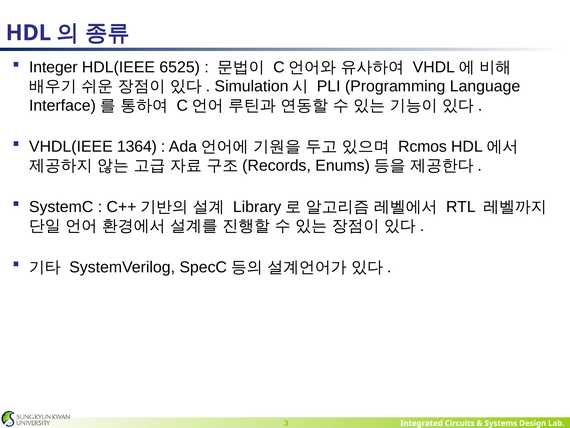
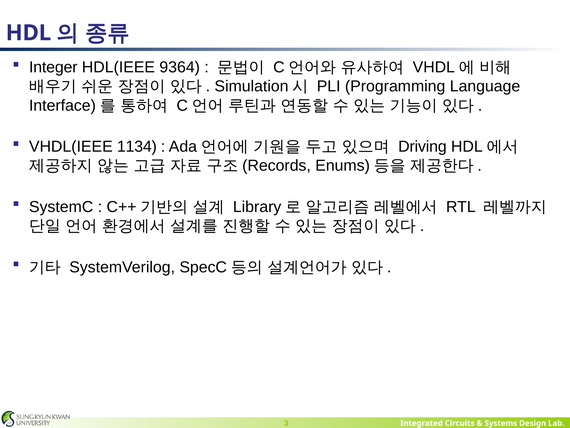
6525: 6525 -> 9364 (180, 67)
1364: 1364 -> 1134 (137, 147)
Rcmos: Rcmos -> Driving (422, 147)
